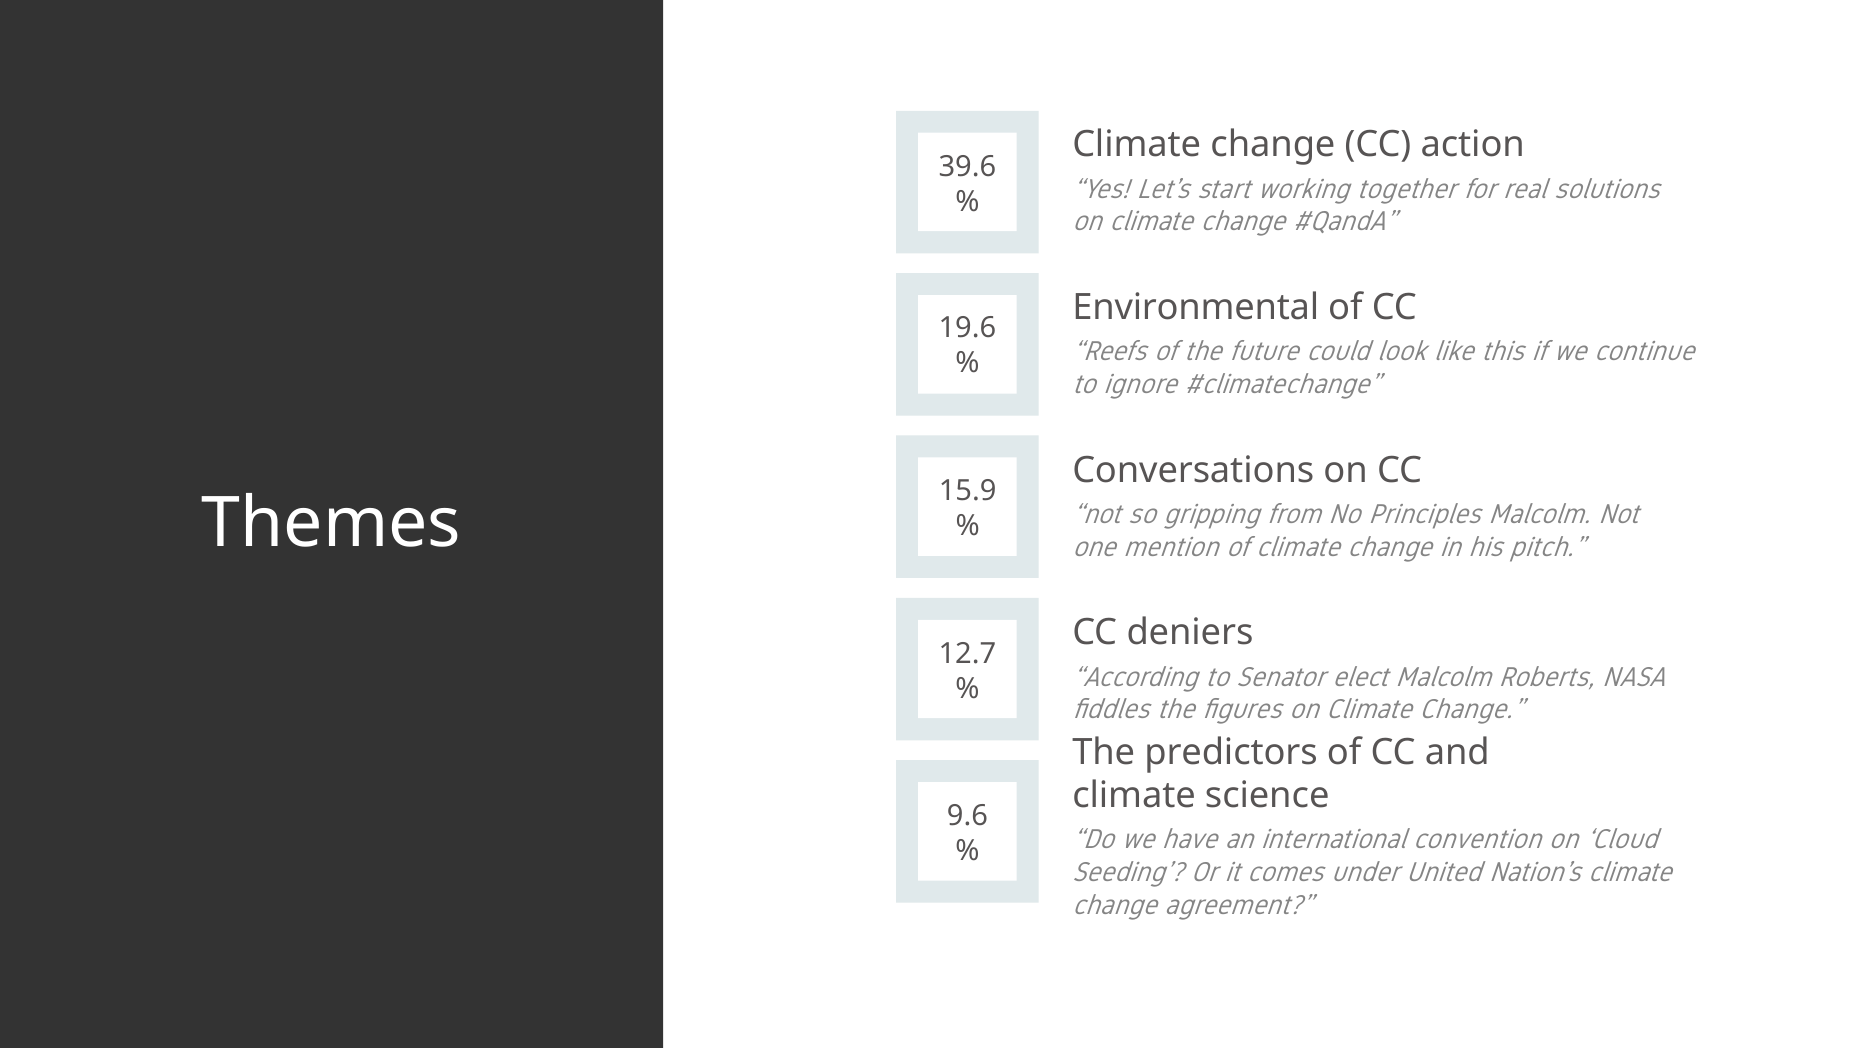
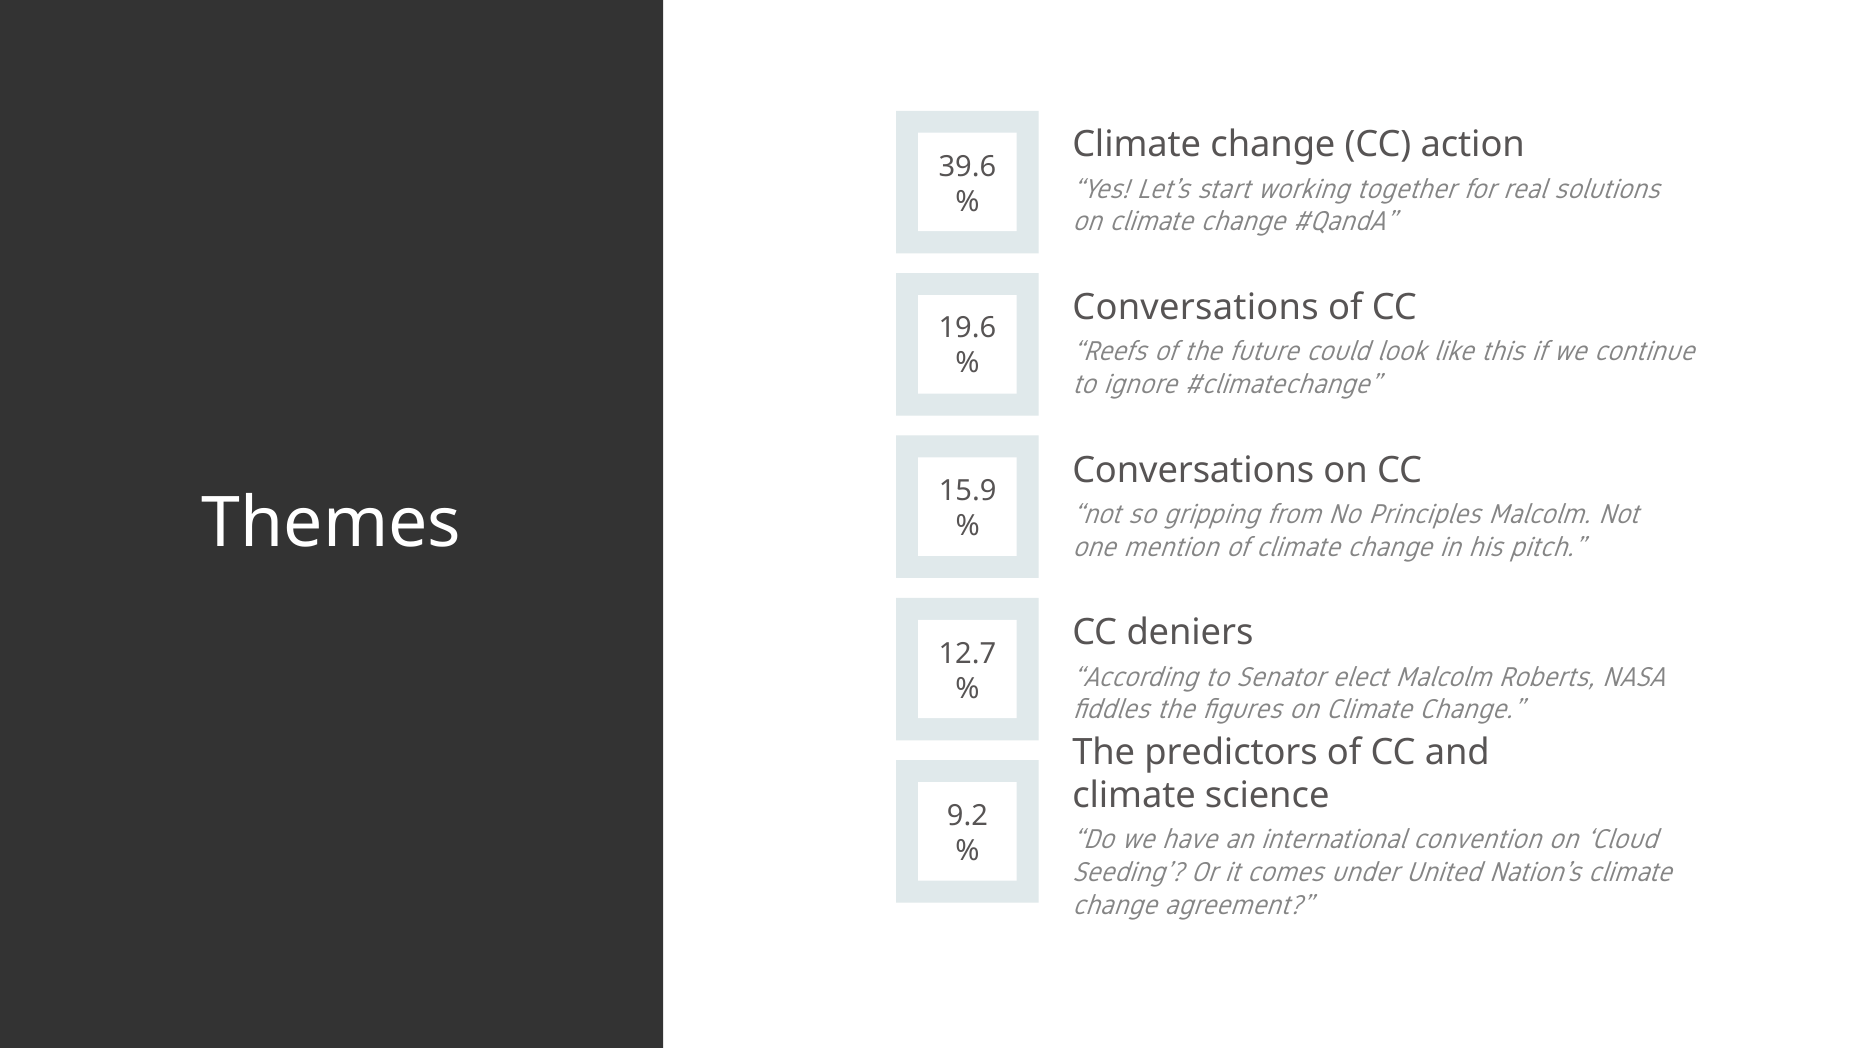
Environmental: Environmental -> Conversations (1196, 308)
9.6: 9.6 -> 9.2 (967, 816)
